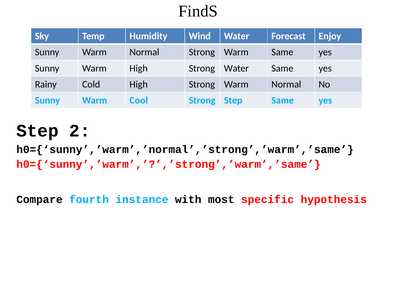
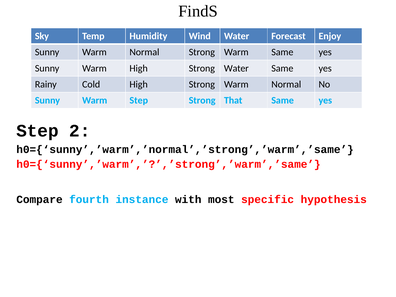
Warm Cool: Cool -> Step (139, 100)
Strong Step: Step -> That (233, 100)
